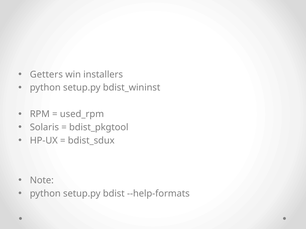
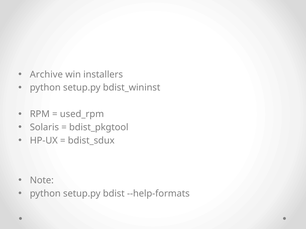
Getters: Getters -> Archive (46, 75)
